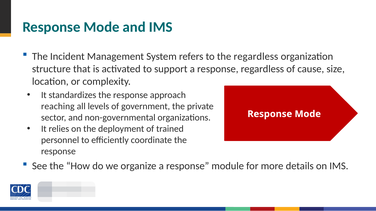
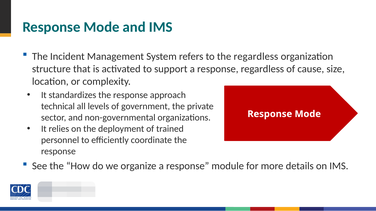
reaching: reaching -> technical (58, 107)
